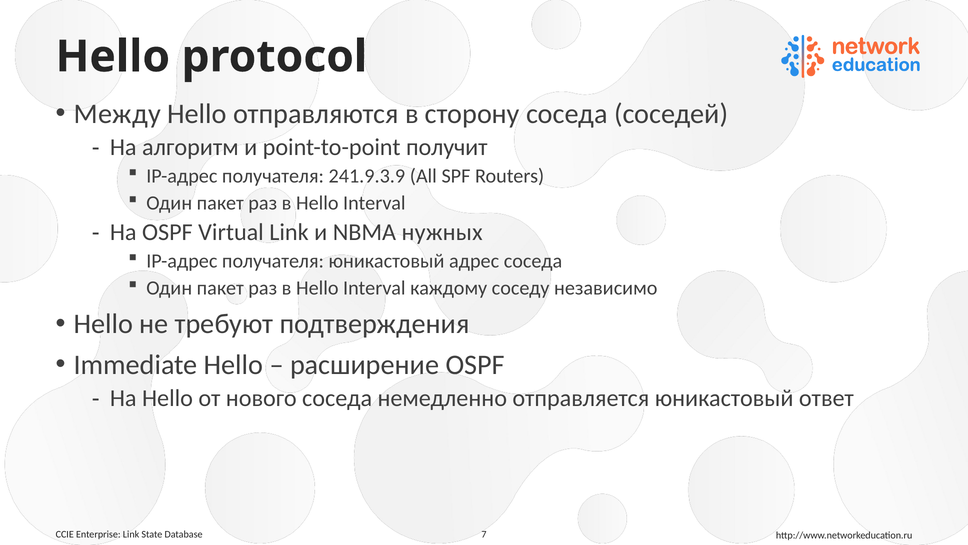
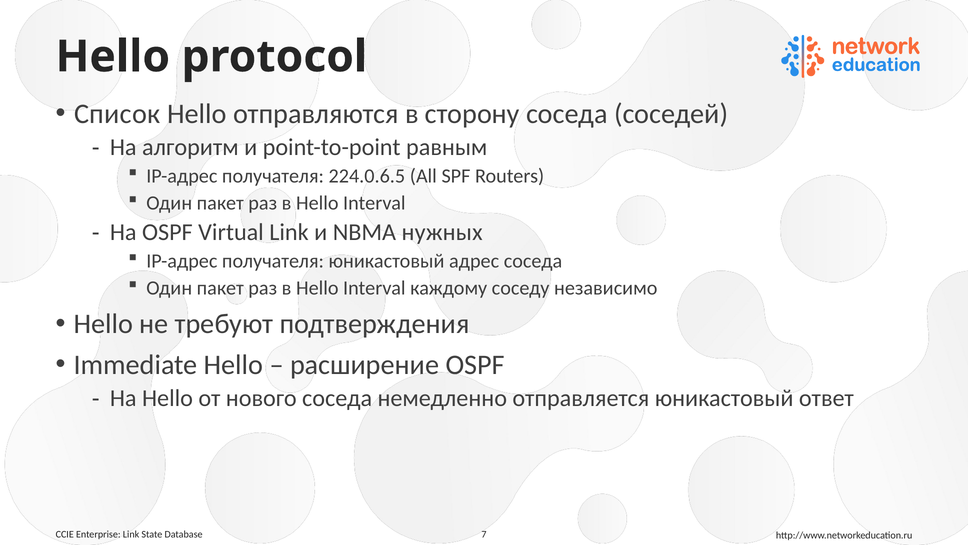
Между: Между -> Список (117, 114)
получит: получит -> равным (447, 147)
241.9.3.9: 241.9.3.9 -> 224.0.6.5 (367, 176)
